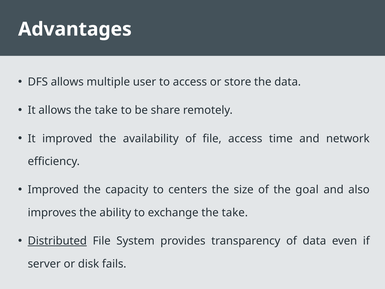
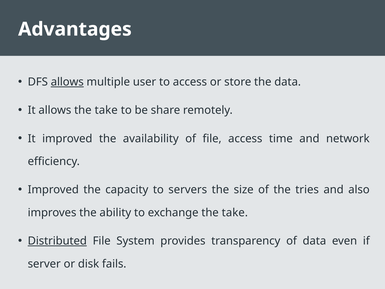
allows underline: none -> present (67, 82)
centers: centers -> servers (188, 190)
goal: goal -> tries (307, 190)
